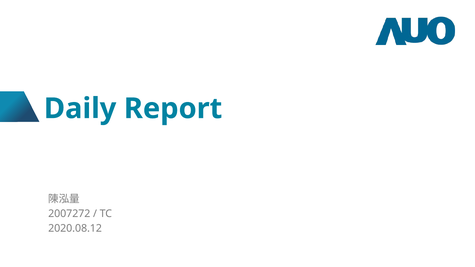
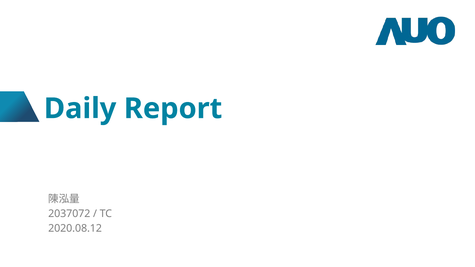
2007272: 2007272 -> 2037072 (69, 214)
